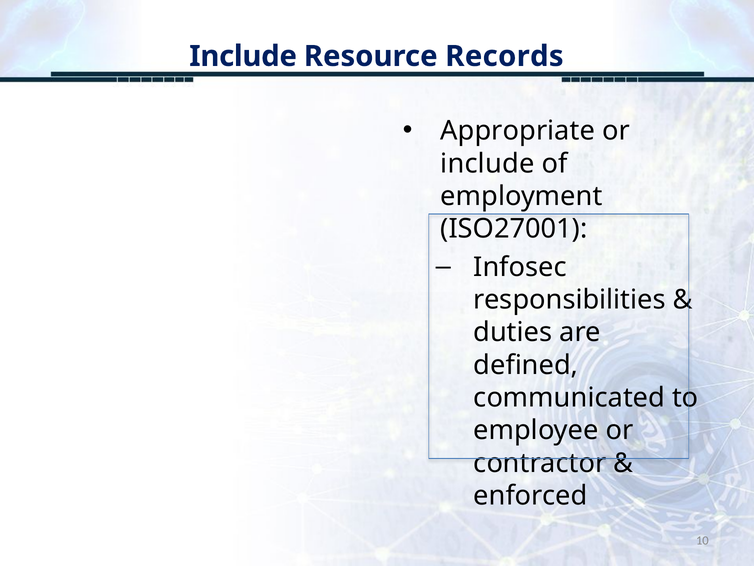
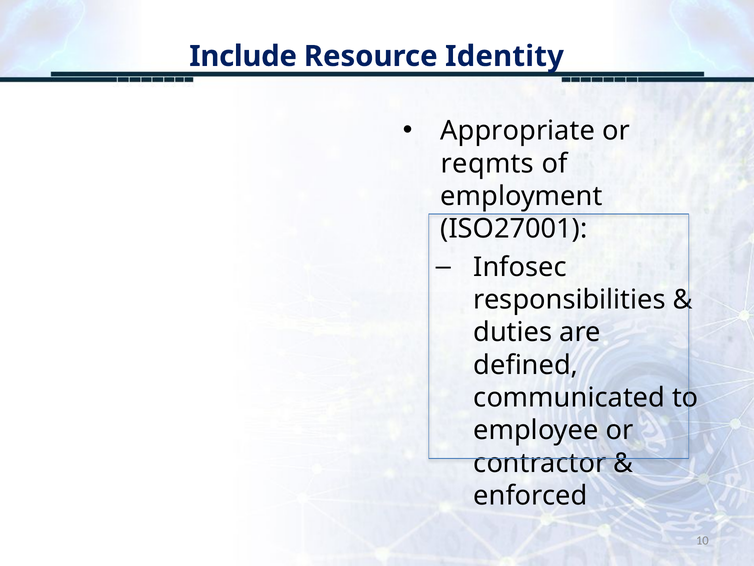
Records: Records -> Identity (504, 56)
include: include -> reqmts (487, 163)
